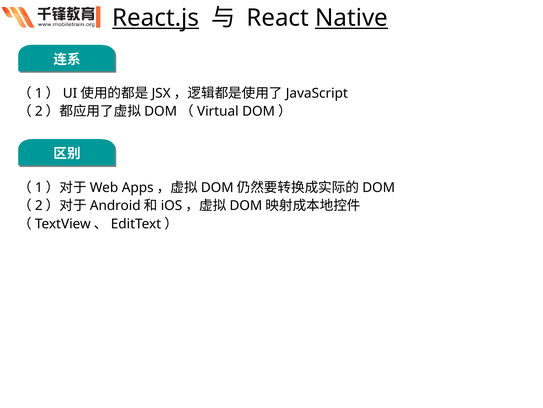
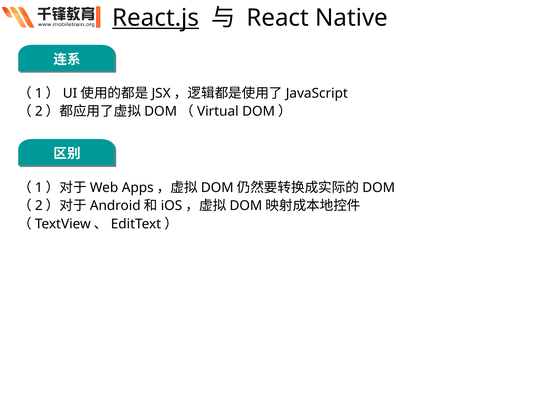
Native underline: present -> none (352, 18)
